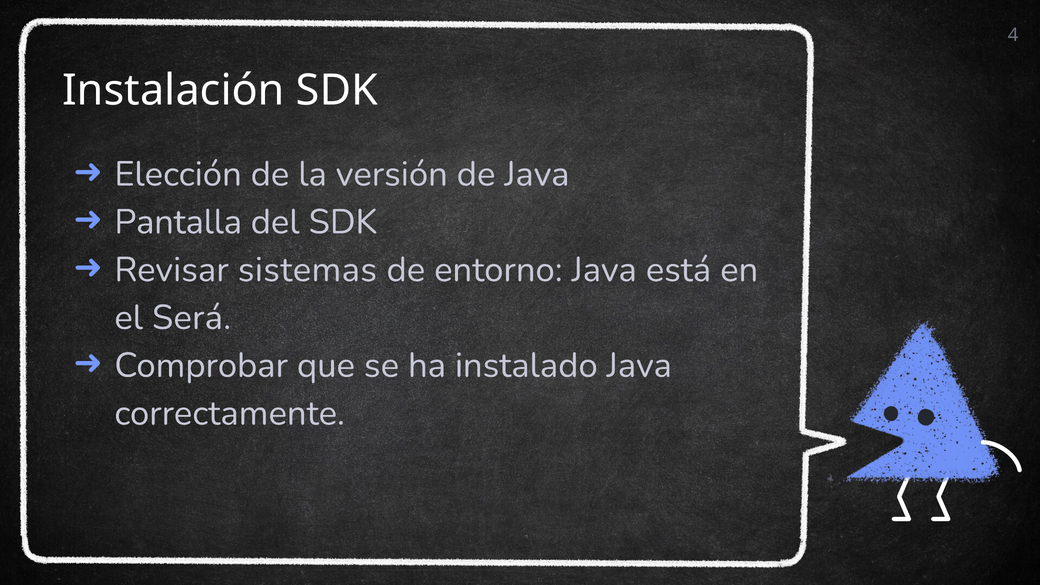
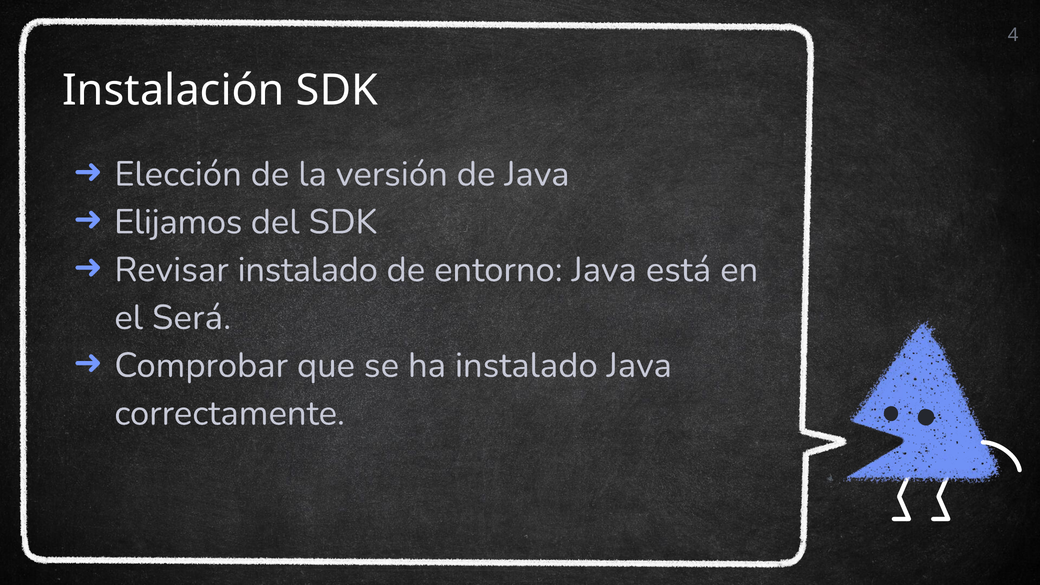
Pantalla: Pantalla -> Elijamos (178, 222)
Revisar sistemas: sistemas -> instalado (308, 270)
